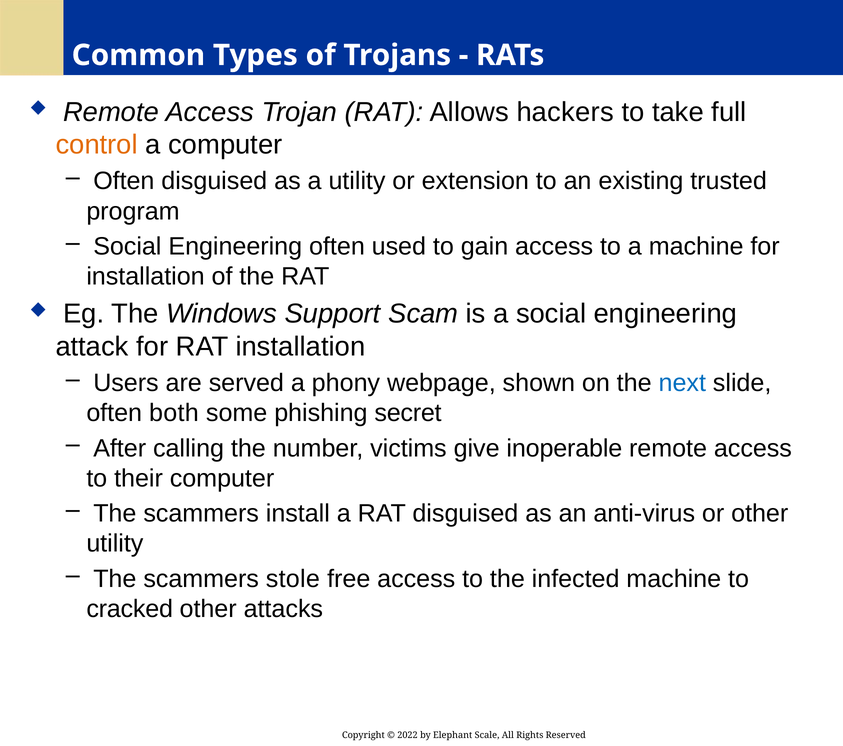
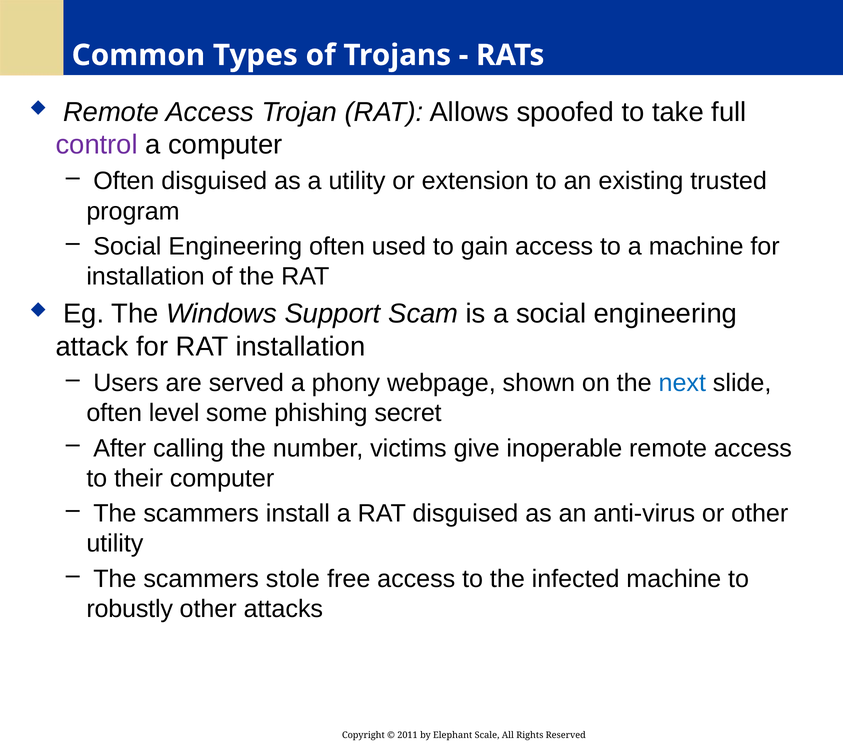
hackers: hackers -> spoofed (565, 112)
control colour: orange -> purple (97, 145)
both: both -> level (174, 413)
cracked: cracked -> robustly (130, 609)
2022: 2022 -> 2011 (407, 736)
